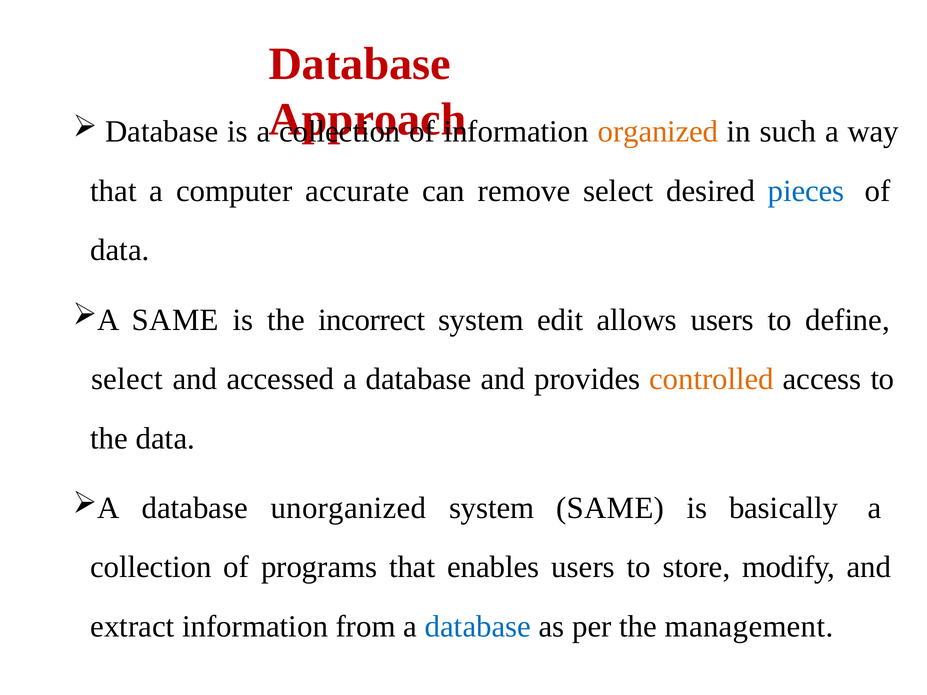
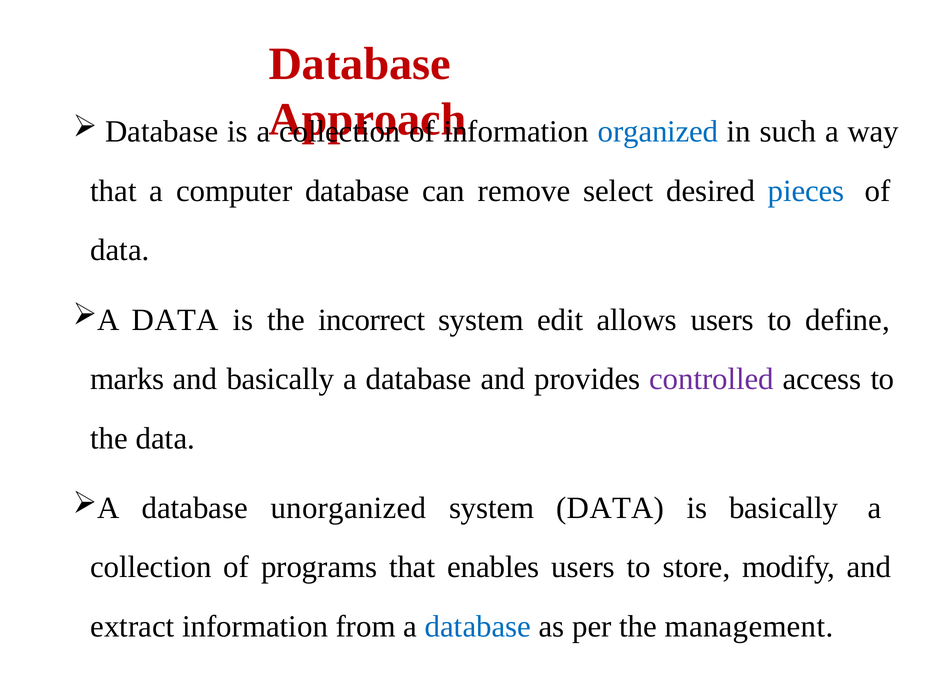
organized colour: orange -> blue (658, 132)
computer accurate: accurate -> database (357, 191)
SAME: SAME -> DATA (175, 320)
select: select -> marks (127, 379)
and accessed: accessed -> basically (280, 379)
controlled colour: orange -> purple (712, 379)
system SAME: SAME -> DATA (610, 508)
